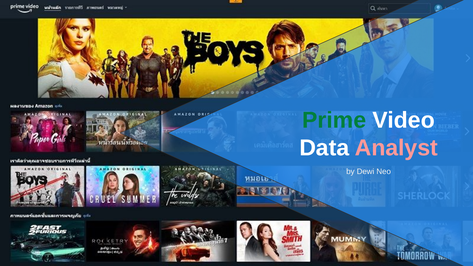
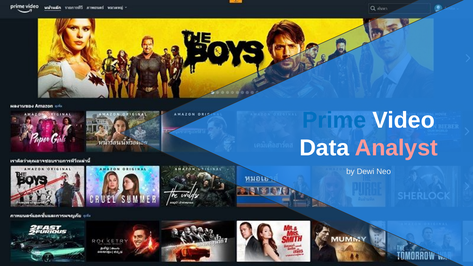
Prime colour: green -> blue (334, 120)
